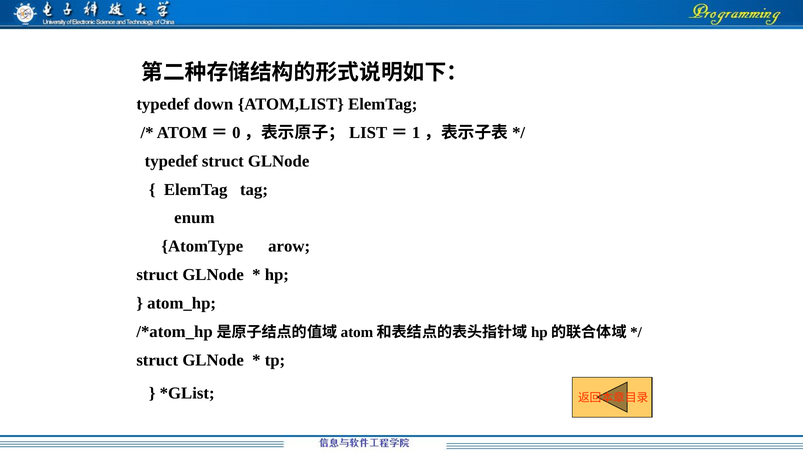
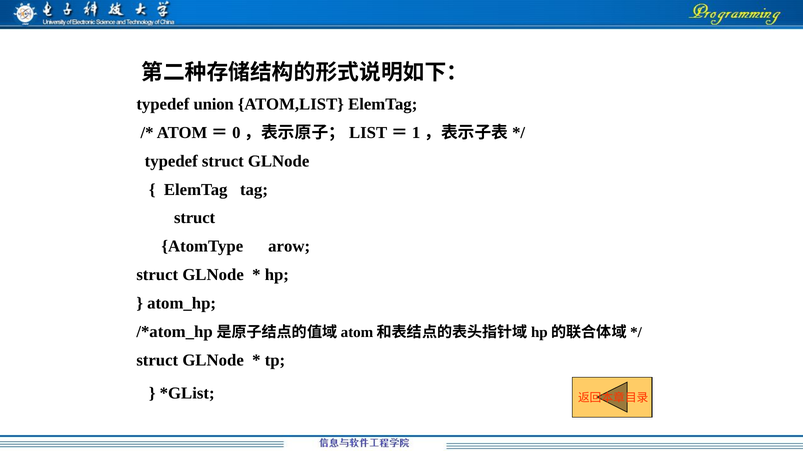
down: down -> union (214, 104)
enum: enum -> struct (195, 218)
